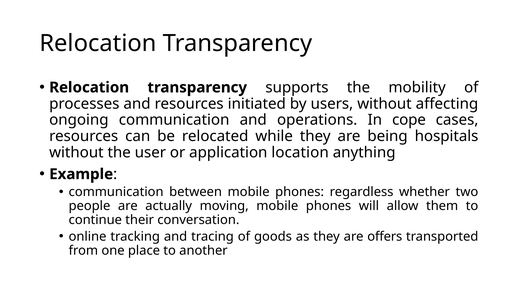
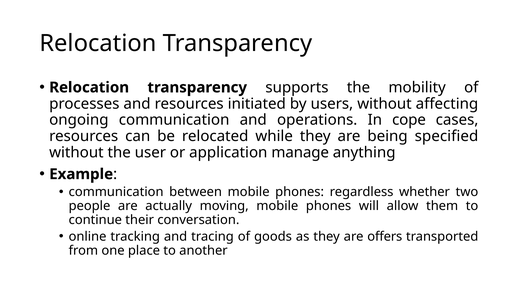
hospitals: hospitals -> specified (446, 136)
location: location -> manage (300, 153)
